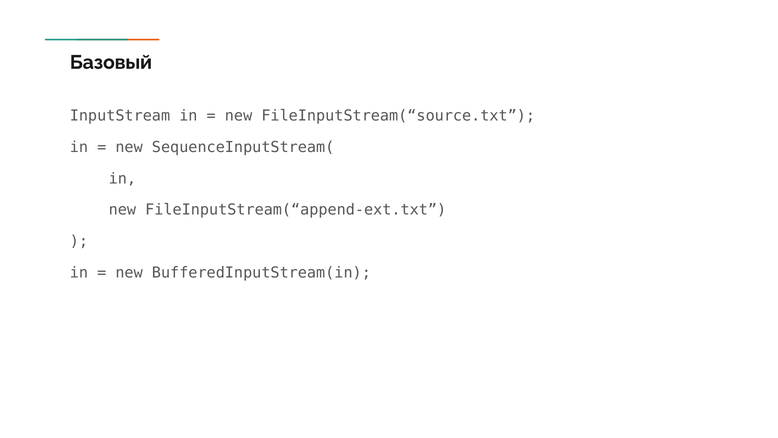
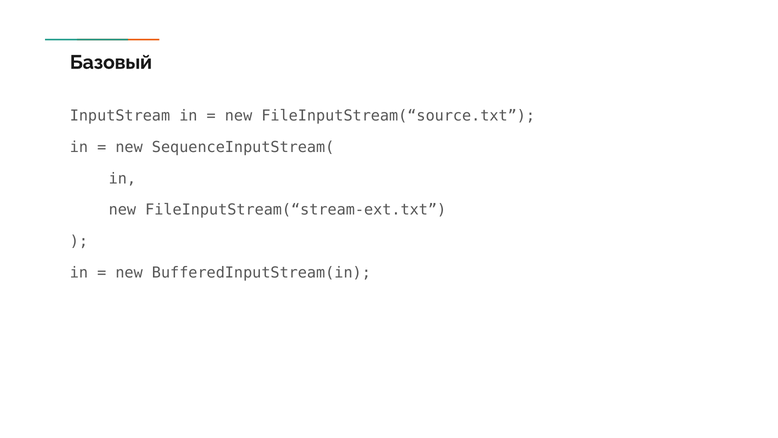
FileInputStream(“append-ext.txt: FileInputStream(“append-ext.txt -> FileInputStream(“stream-ext.txt (296, 210)
